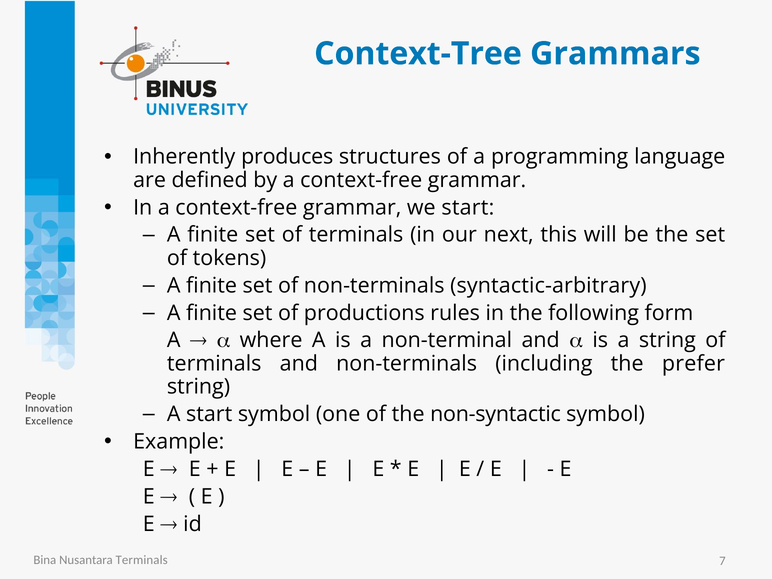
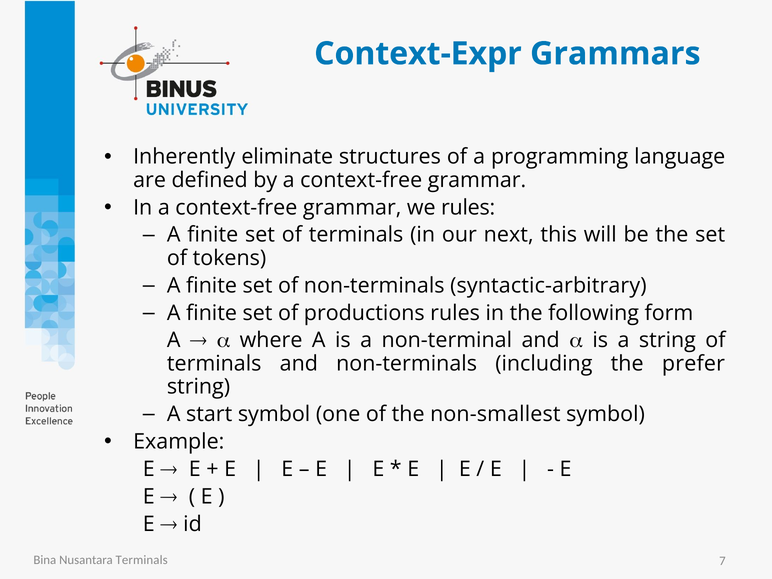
Context-Tree: Context-Tree -> Context-Expr (418, 54)
produces: produces -> eliminate (287, 157)
we start: start -> rules (468, 207)
non-syntactic: non-syntactic -> non-smallest (495, 414)
